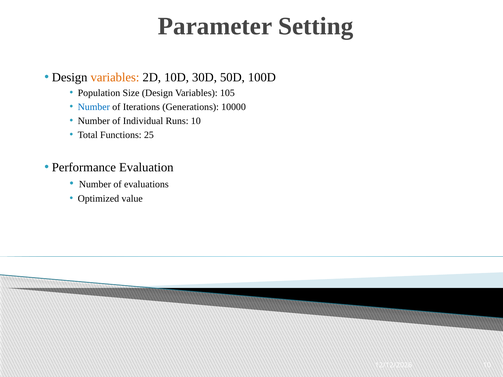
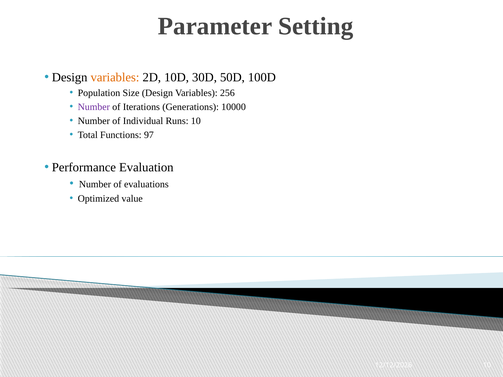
105: 105 -> 256 (227, 93)
Number colour: blue -> purple (94, 107)
25: 25 -> 97 (149, 135)
